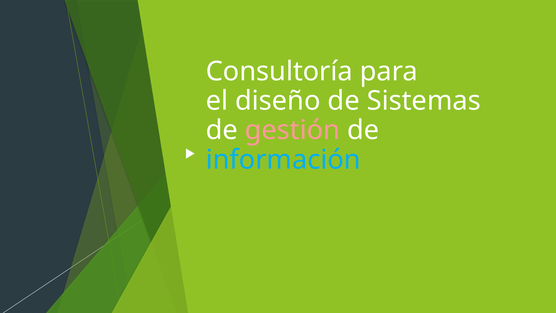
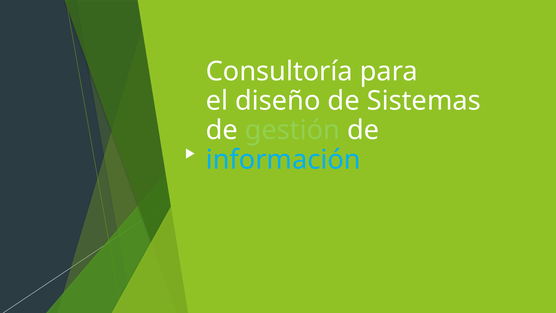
gestión colour: pink -> light green (292, 130)
